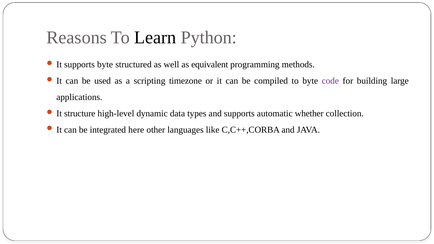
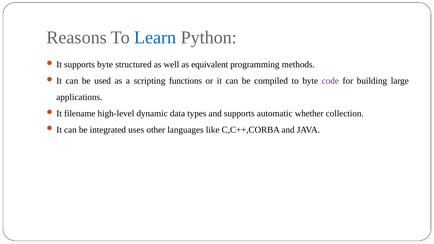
Learn colour: black -> blue (155, 38)
timezone: timezone -> functions (186, 81)
structure: structure -> filename (80, 114)
here: here -> uses (136, 130)
